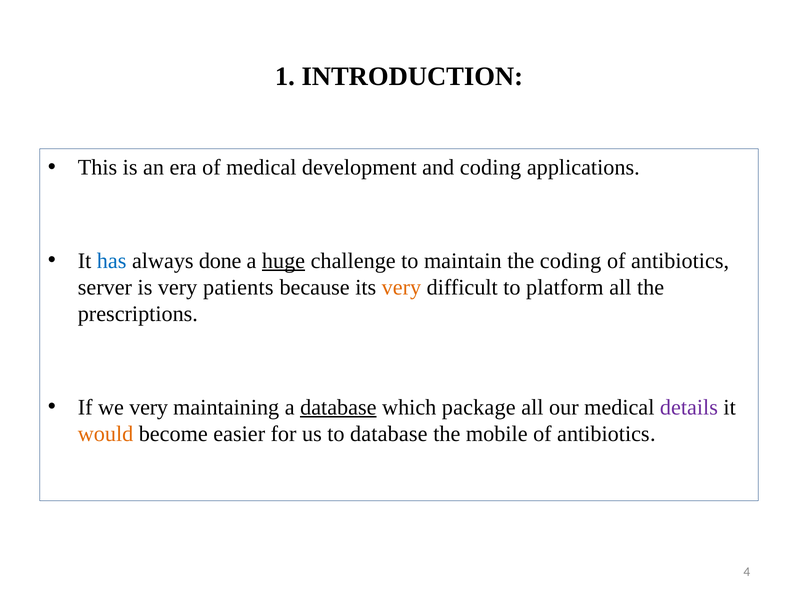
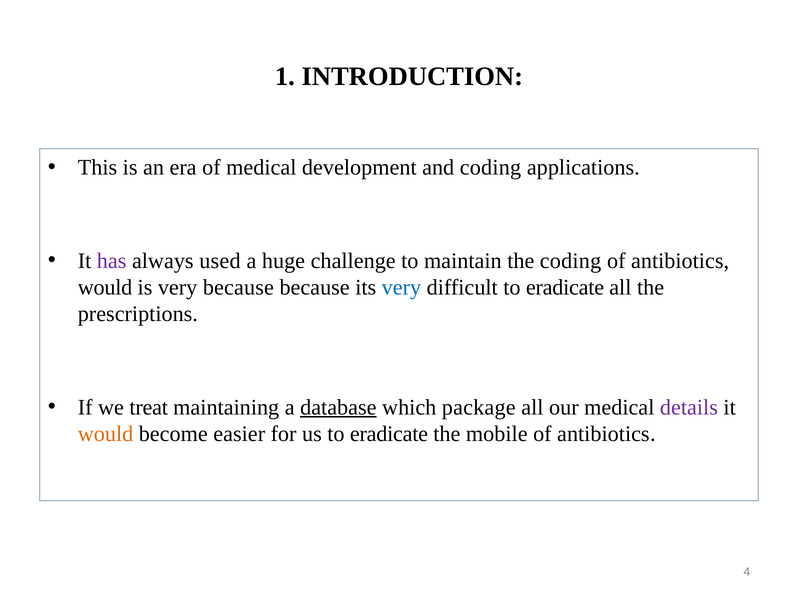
has colour: blue -> purple (112, 261)
done: done -> used (220, 261)
huge underline: present -> none (283, 261)
server: server -> would (105, 287)
very patients: patients -> because (238, 287)
very colour: orange -> blue (401, 287)
difficult to platform: platform -> eradicate (565, 287)
we very: very -> treat (149, 407)
us to database: database -> eradicate (389, 434)
